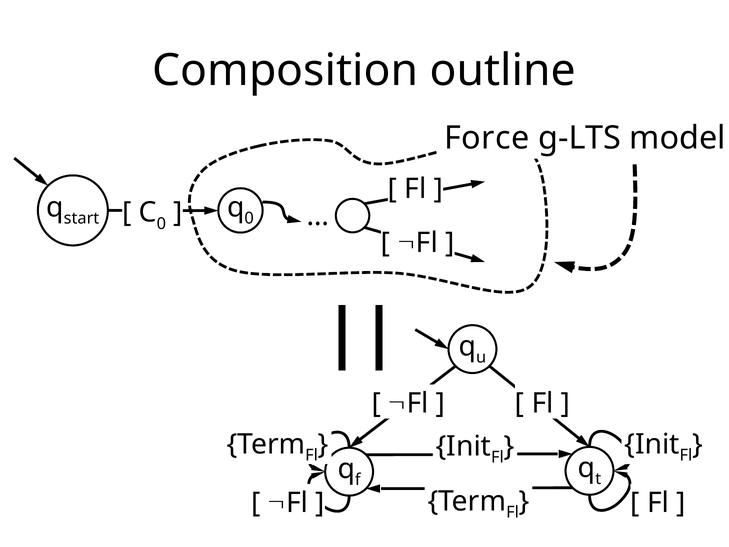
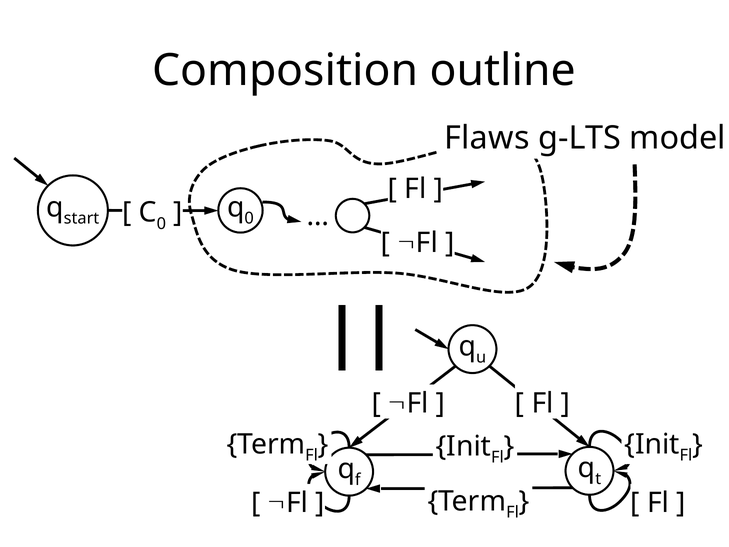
Force: Force -> Flaws (487, 138)
